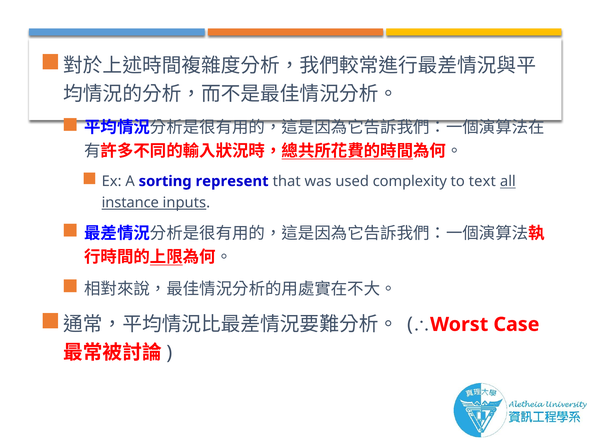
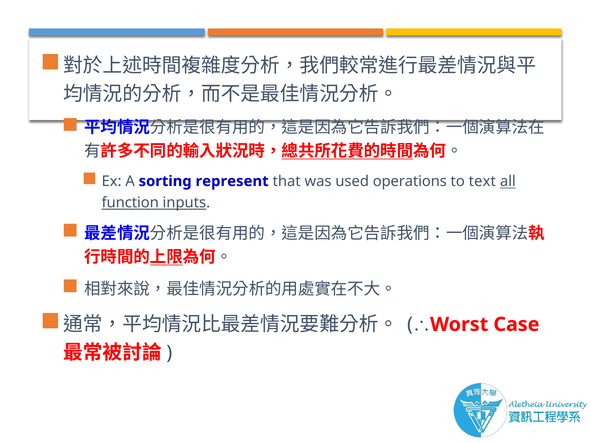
complexity: complexity -> operations (410, 181)
instance: instance -> function (130, 203)
